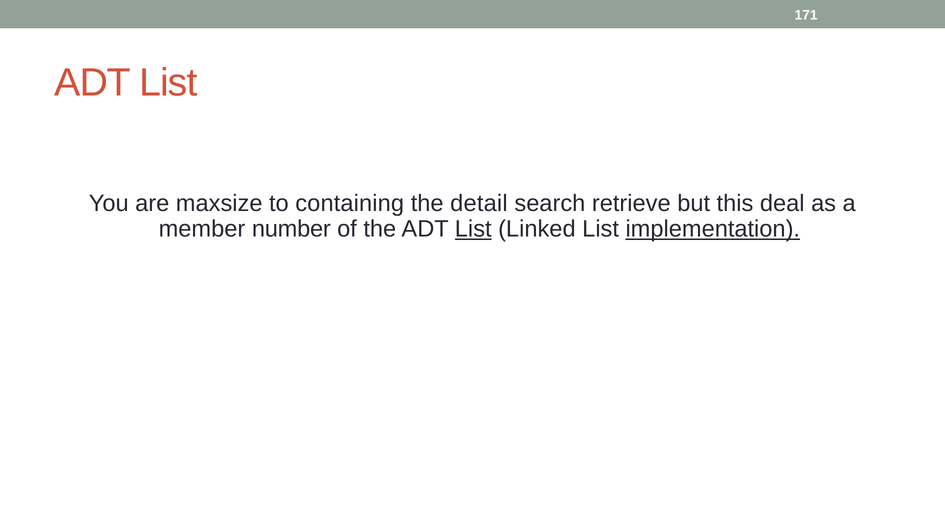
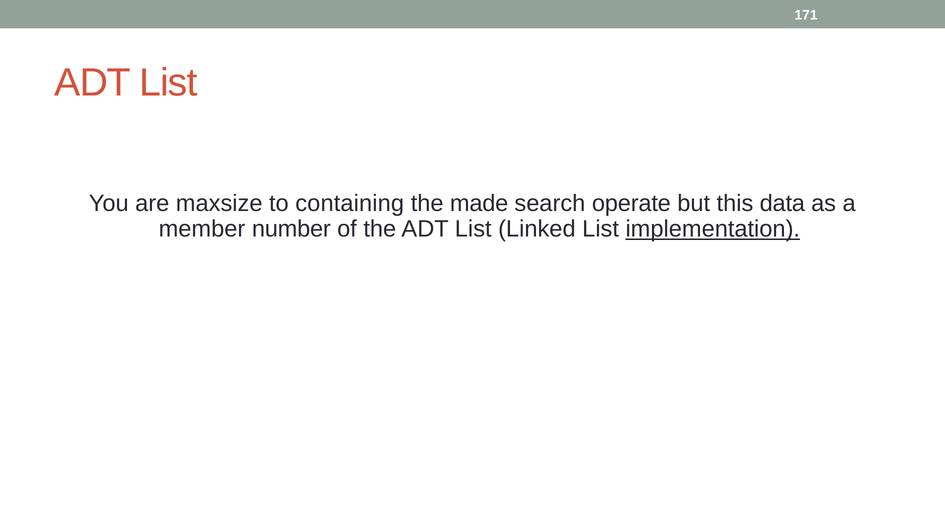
detail: detail -> made (479, 203)
retrieve: retrieve -> operate (631, 203)
deal: deal -> data (782, 203)
List underline: present -> none (473, 229)
